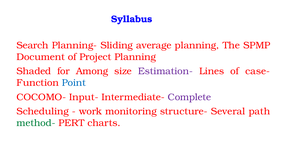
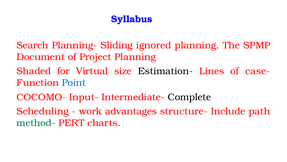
average: average -> ignored (154, 45)
Among: Among -> Virtual (92, 71)
Estimation- colour: purple -> black (165, 71)
Complete colour: purple -> black (189, 97)
monitoring: monitoring -> advantages (131, 111)
Several: Several -> Include (228, 111)
